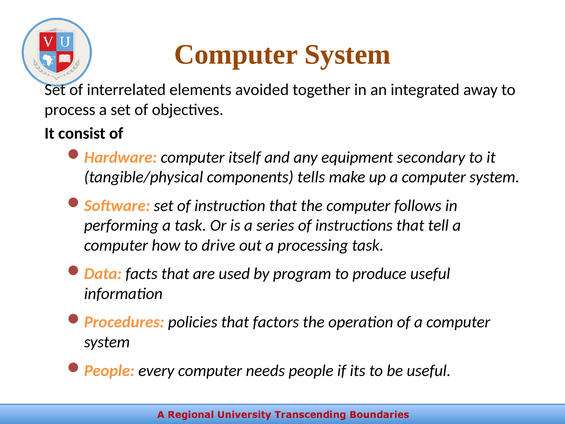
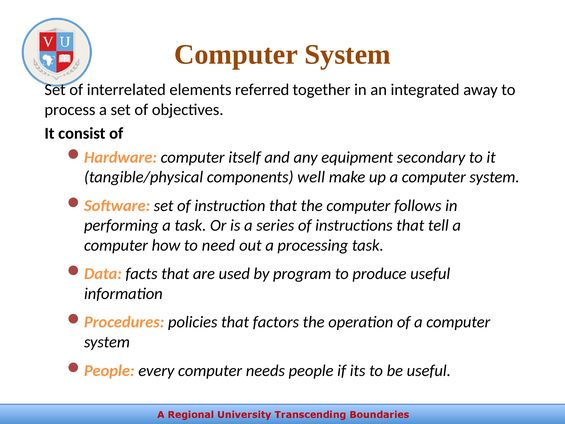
avoided: avoided -> referred (262, 90)
tells: tells -> well (311, 177)
drive: drive -> need (218, 245)
